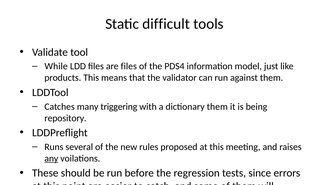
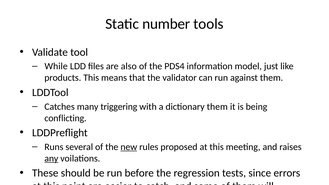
difficult: difficult -> number (166, 24)
are files: files -> also (129, 66)
repository: repository -> conflicting (65, 118)
new underline: none -> present (129, 147)
